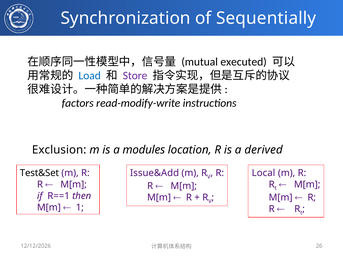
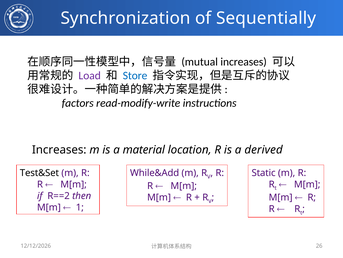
mutual executed: executed -> increases (244, 62)
Load colour: blue -> purple (90, 75)
Store colour: purple -> blue (135, 75)
Exclusion: Exclusion -> Increases (59, 149)
modules: modules -> material (144, 149)
Local: Local -> Static (264, 172)
Issue&Add: Issue&Add -> While&Add (155, 172)
R==1: R==1 -> R==2 (59, 195)
